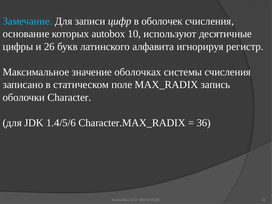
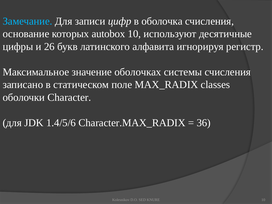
оболочек: оболочек -> оболочка (162, 21)
запись: запись -> classes (215, 85)
